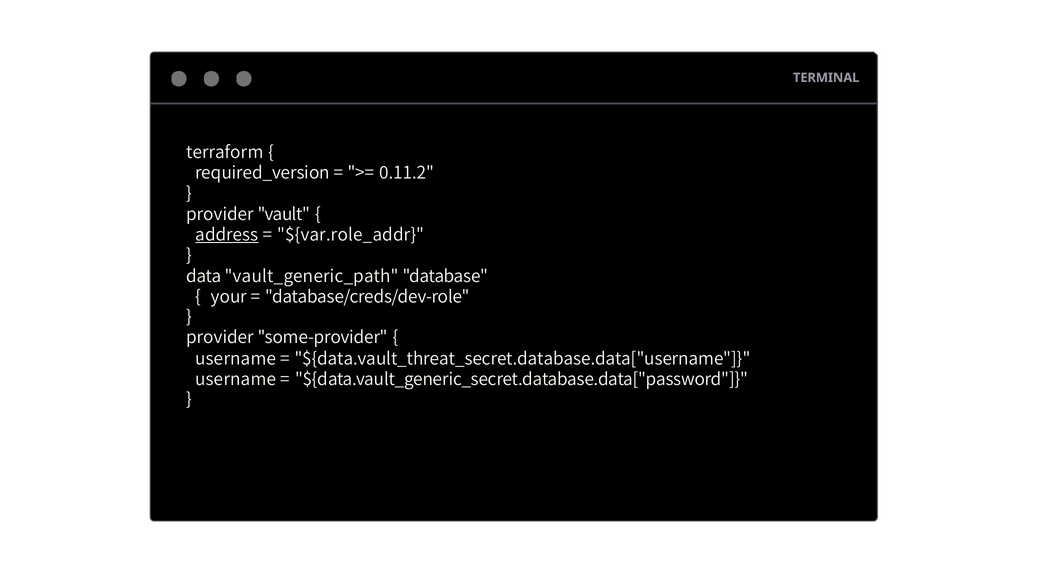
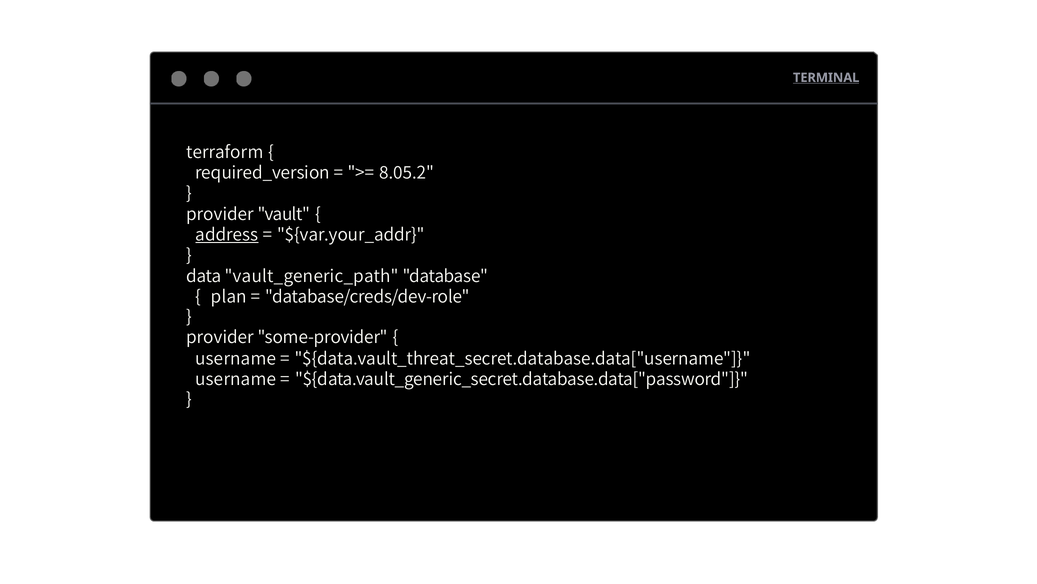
TERMINAL underline: none -> present (826, 78)
0.11.2: 0.11.2 -> 8.05.2 (407, 173)
${var.role_addr: ${var.role_addr -> ${var.your_addr (351, 235)
your: your -> plan (229, 297)
